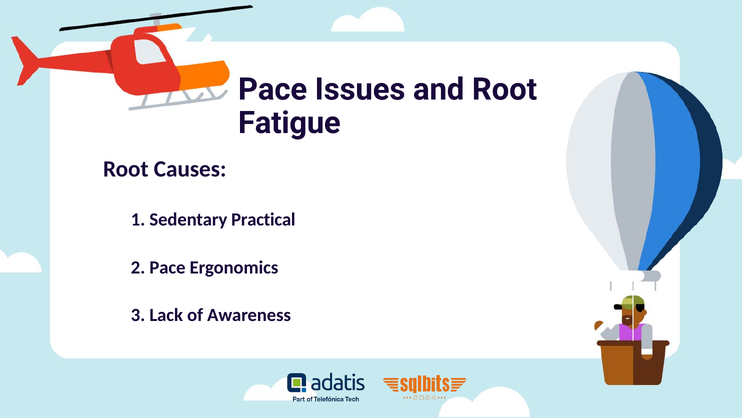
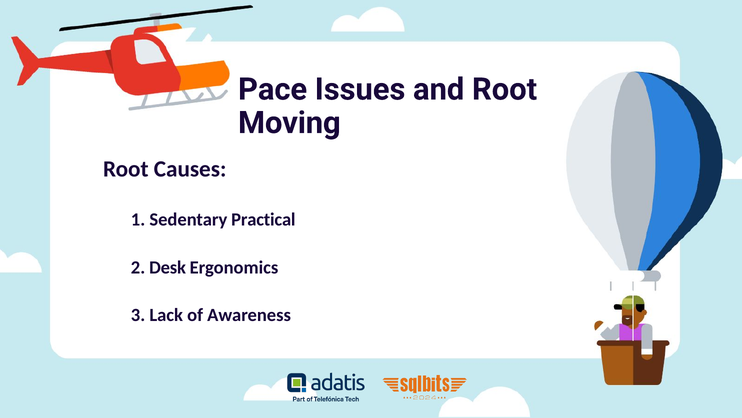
Fatigue: Fatigue -> Moving (289, 123)
2 Pace: Pace -> Desk (168, 267)
